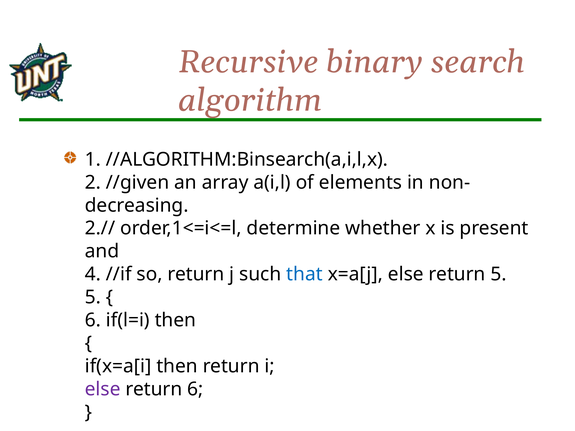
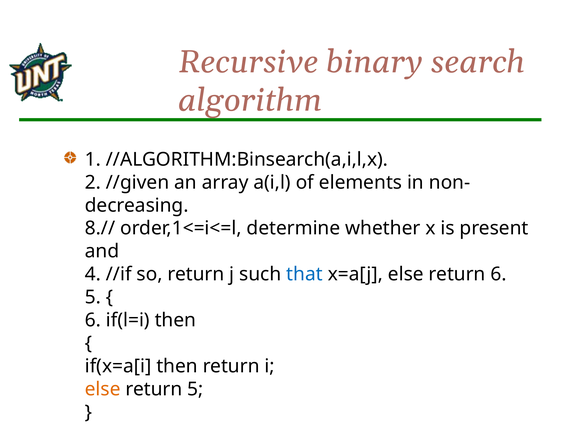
2.//: 2.// -> 8.// (100, 228)
return 5: 5 -> 6 (499, 274)
else colour: purple -> orange (103, 389)
return 6: 6 -> 5 (195, 389)
